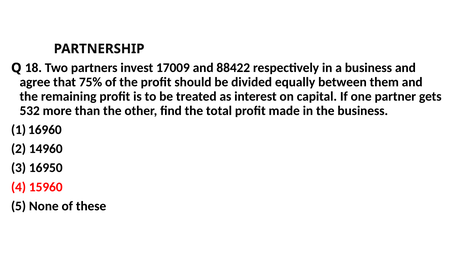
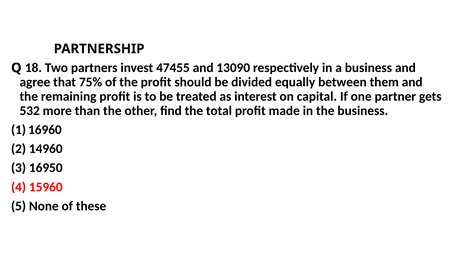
17009: 17009 -> 47455 (173, 68)
88422: 88422 -> 13090 (233, 68)
